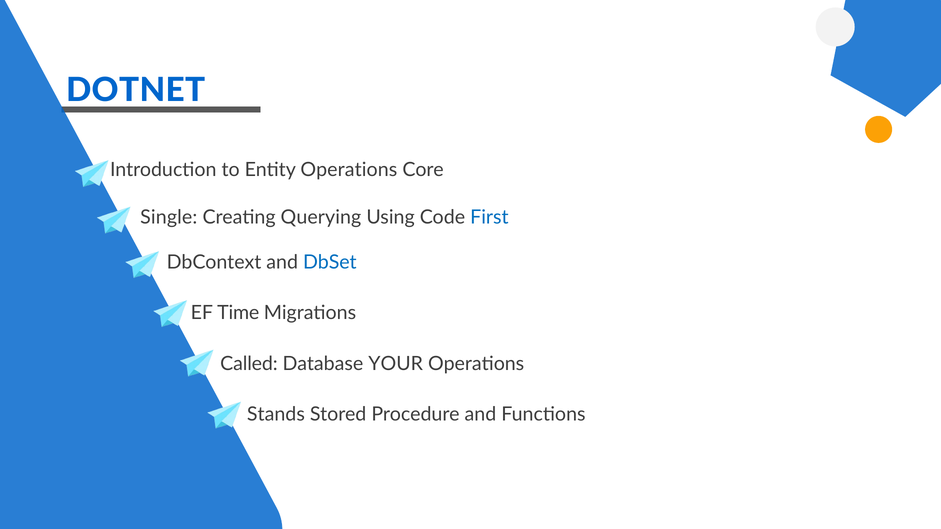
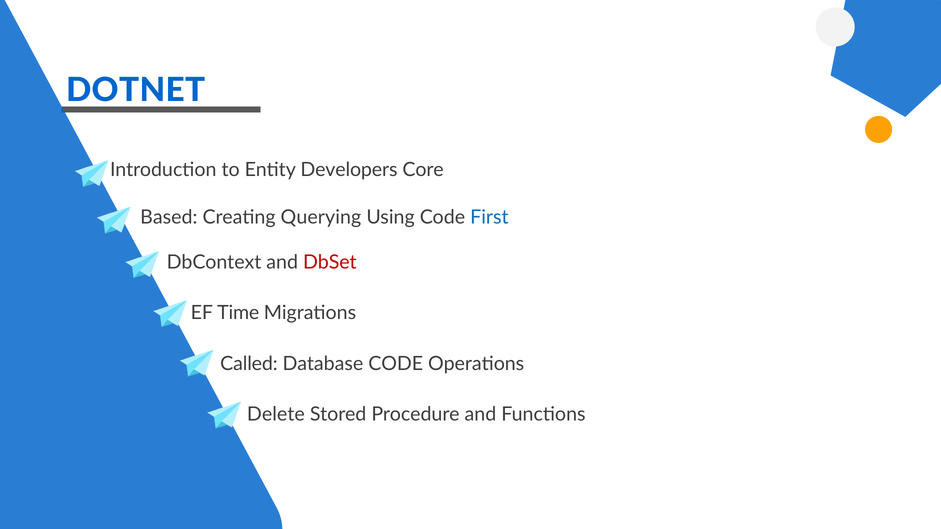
Entity Operations: Operations -> Developers (349, 170)
Single: Single -> Based (169, 217)
DbSet colour: blue -> red (330, 262)
Database YOUR: YOUR -> CODE (396, 364)
Stands: Stands -> Delete (276, 415)
